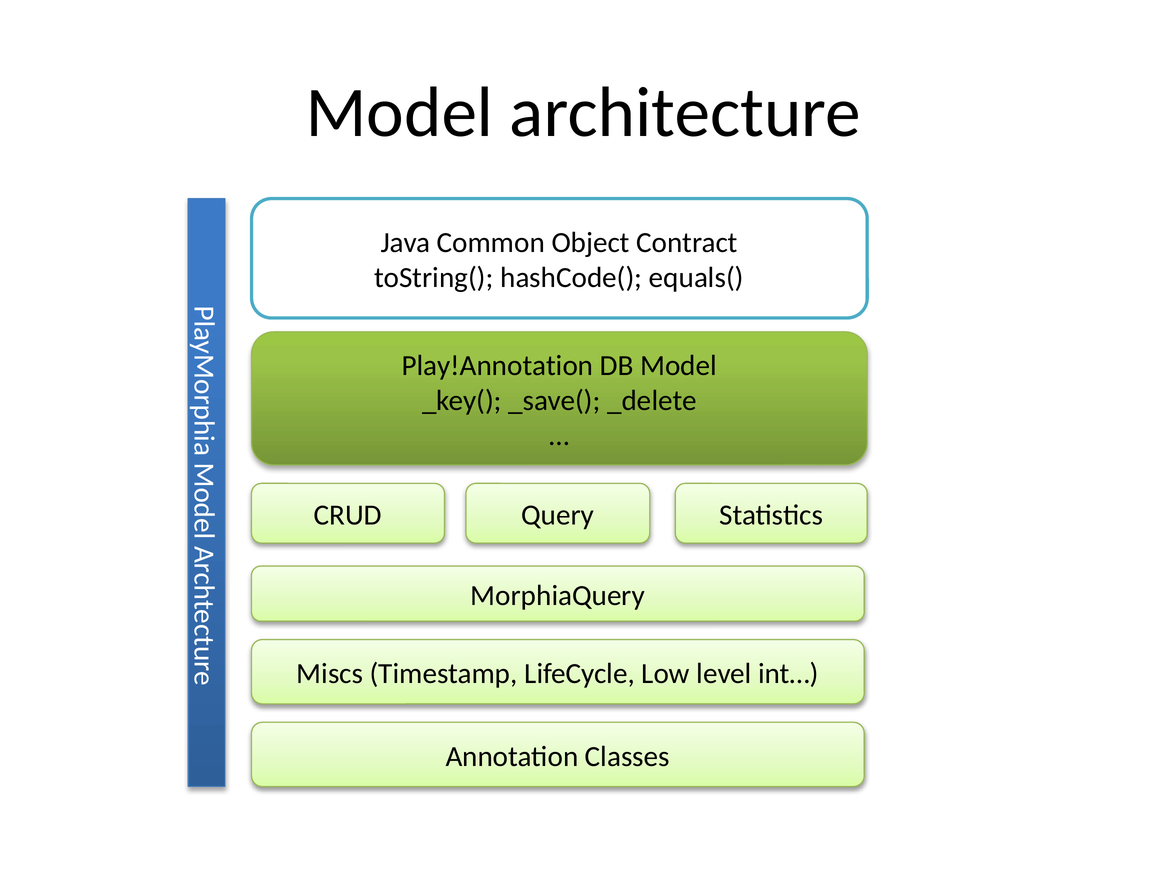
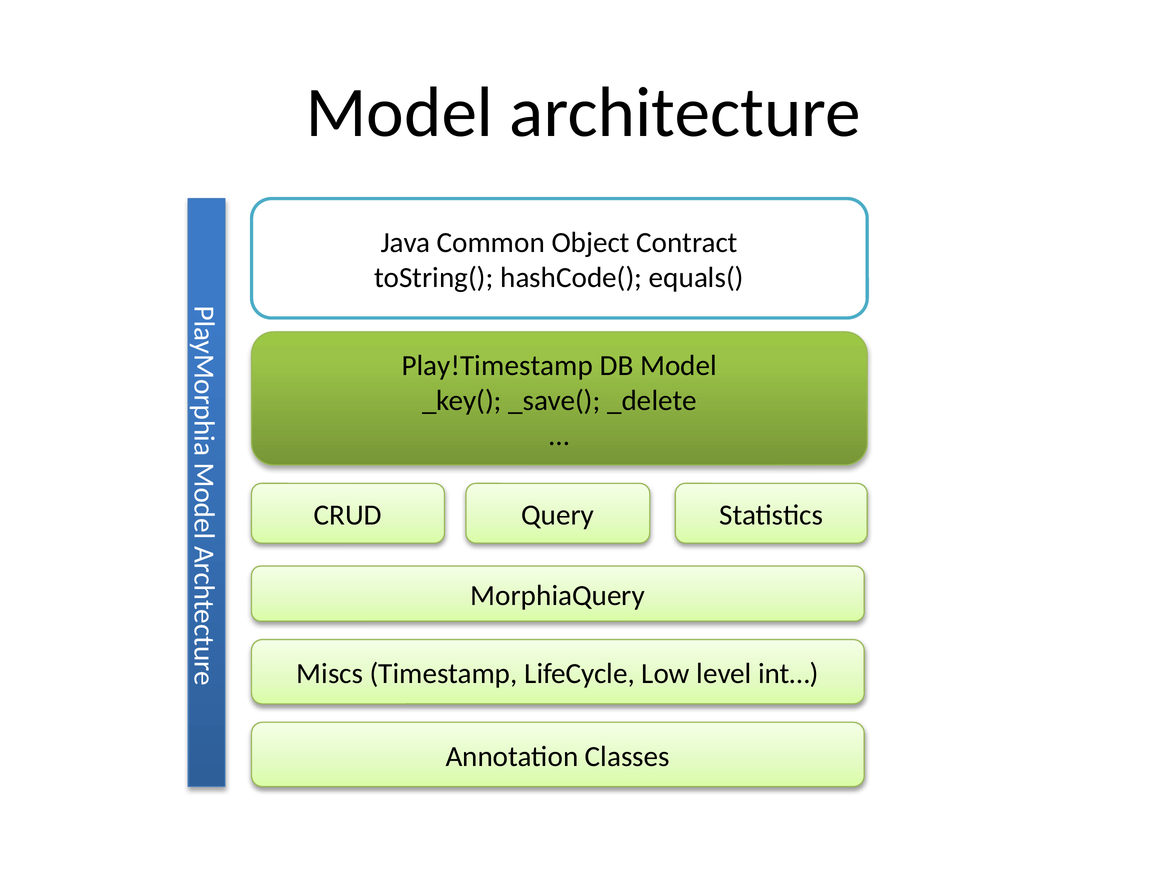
Play!Annotation: Play!Annotation -> Play!Timestamp (497, 366)
